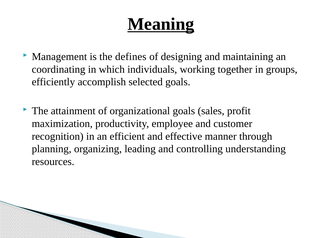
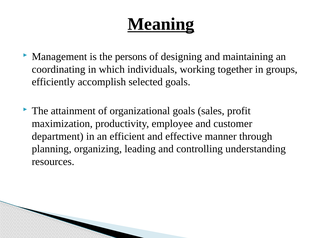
defines: defines -> persons (131, 57)
recognition: recognition -> department (58, 137)
